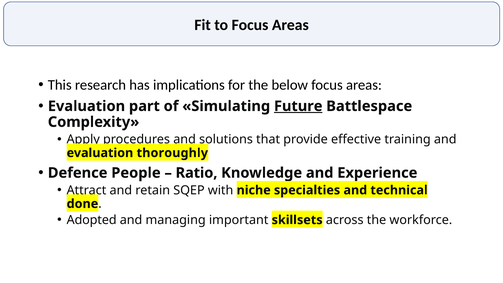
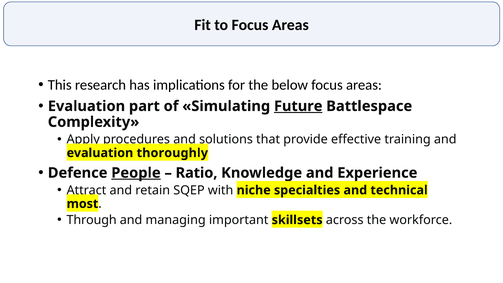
People underline: none -> present (136, 173)
done: done -> most (82, 204)
Adopted: Adopted -> Through (92, 220)
